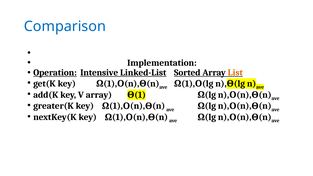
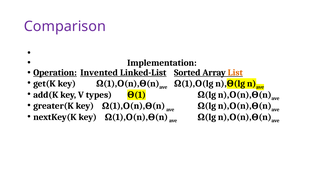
Comparison colour: blue -> purple (65, 26)
Intensive: Intensive -> Invented (99, 73)
V array: array -> types (99, 95)
